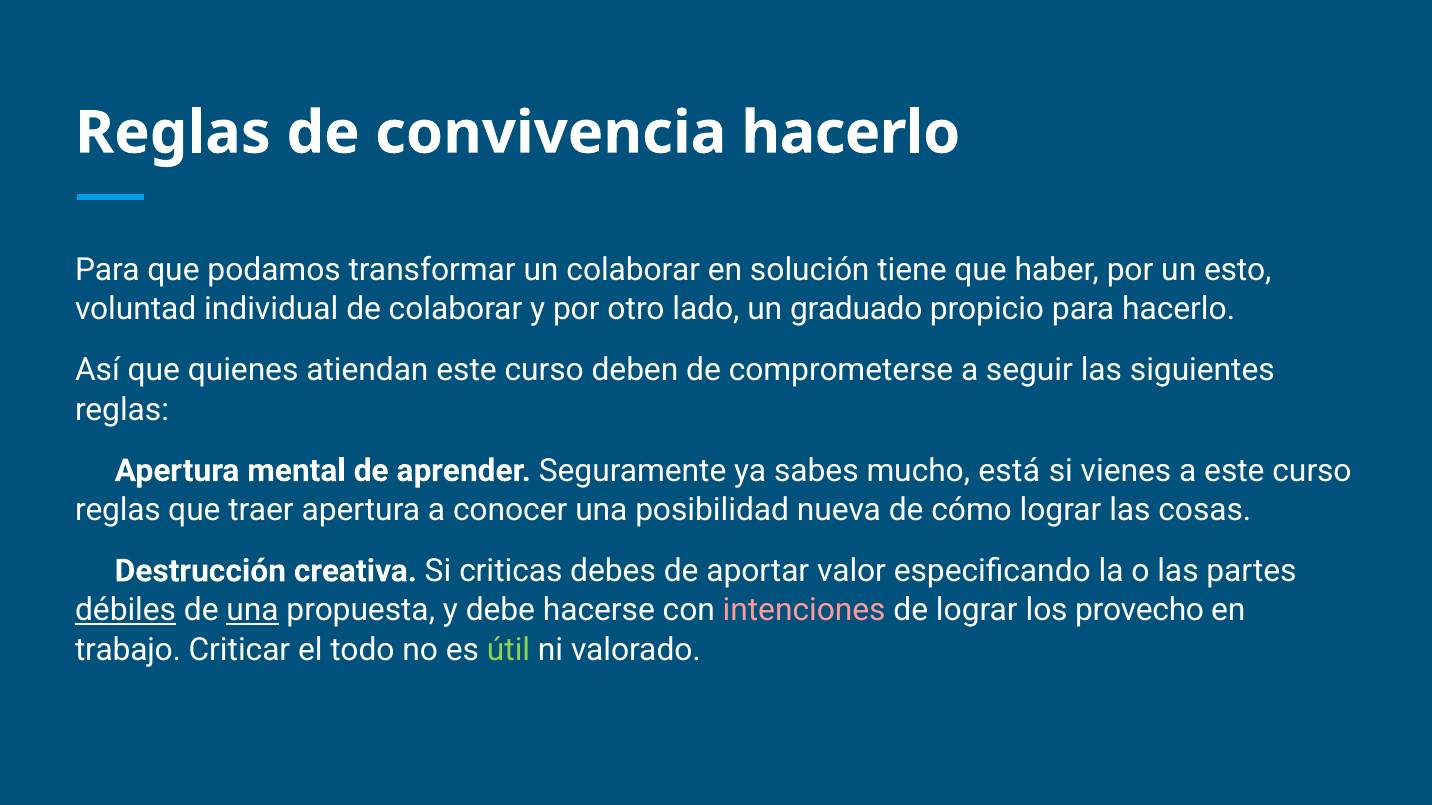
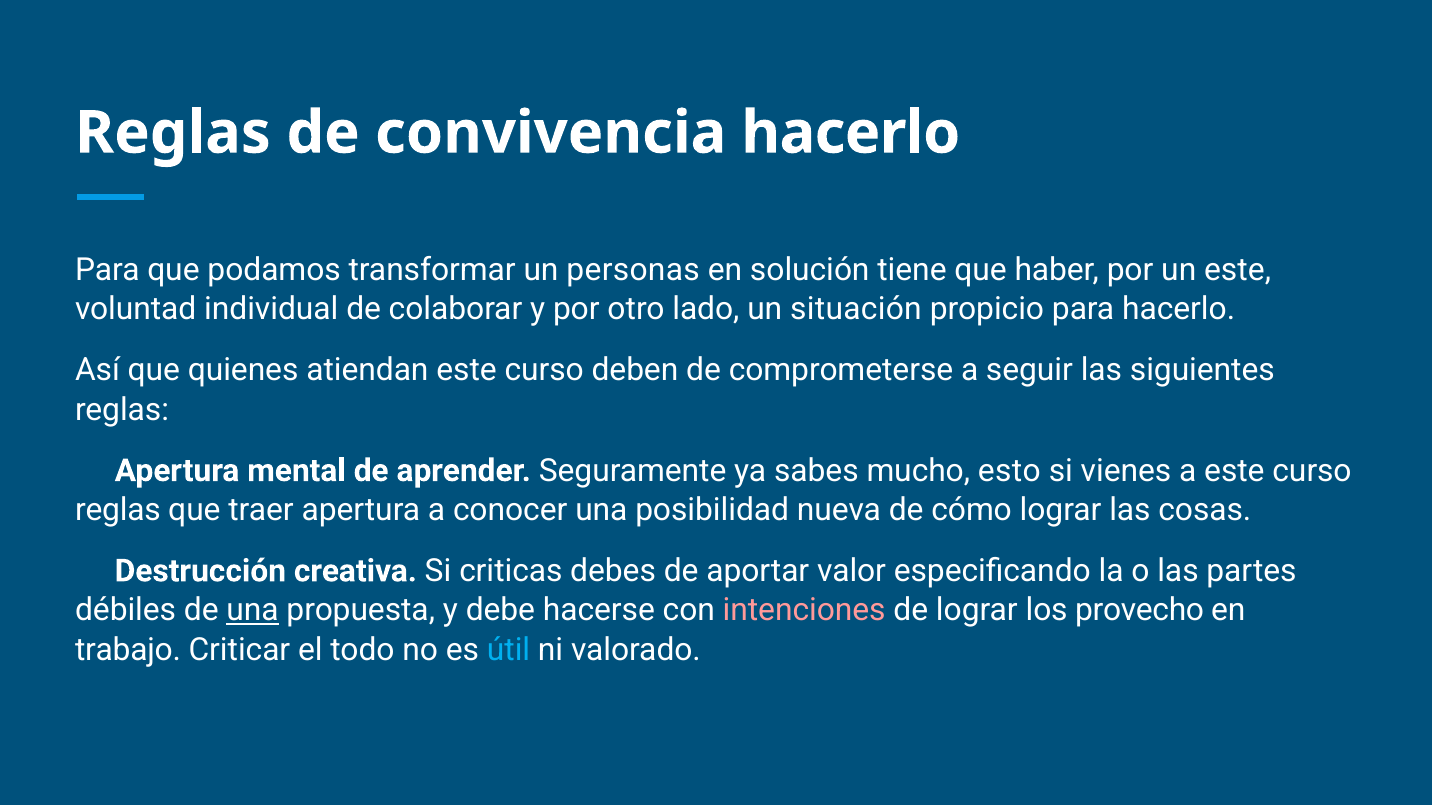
un colaborar: colaborar -> personas (633, 270)
un esto: esto -> este (1238, 270)
graduado: graduado -> situación (856, 310)
está: está -> esto (1009, 471)
débiles underline: present -> none (126, 611)
útil colour: light green -> light blue (509, 650)
